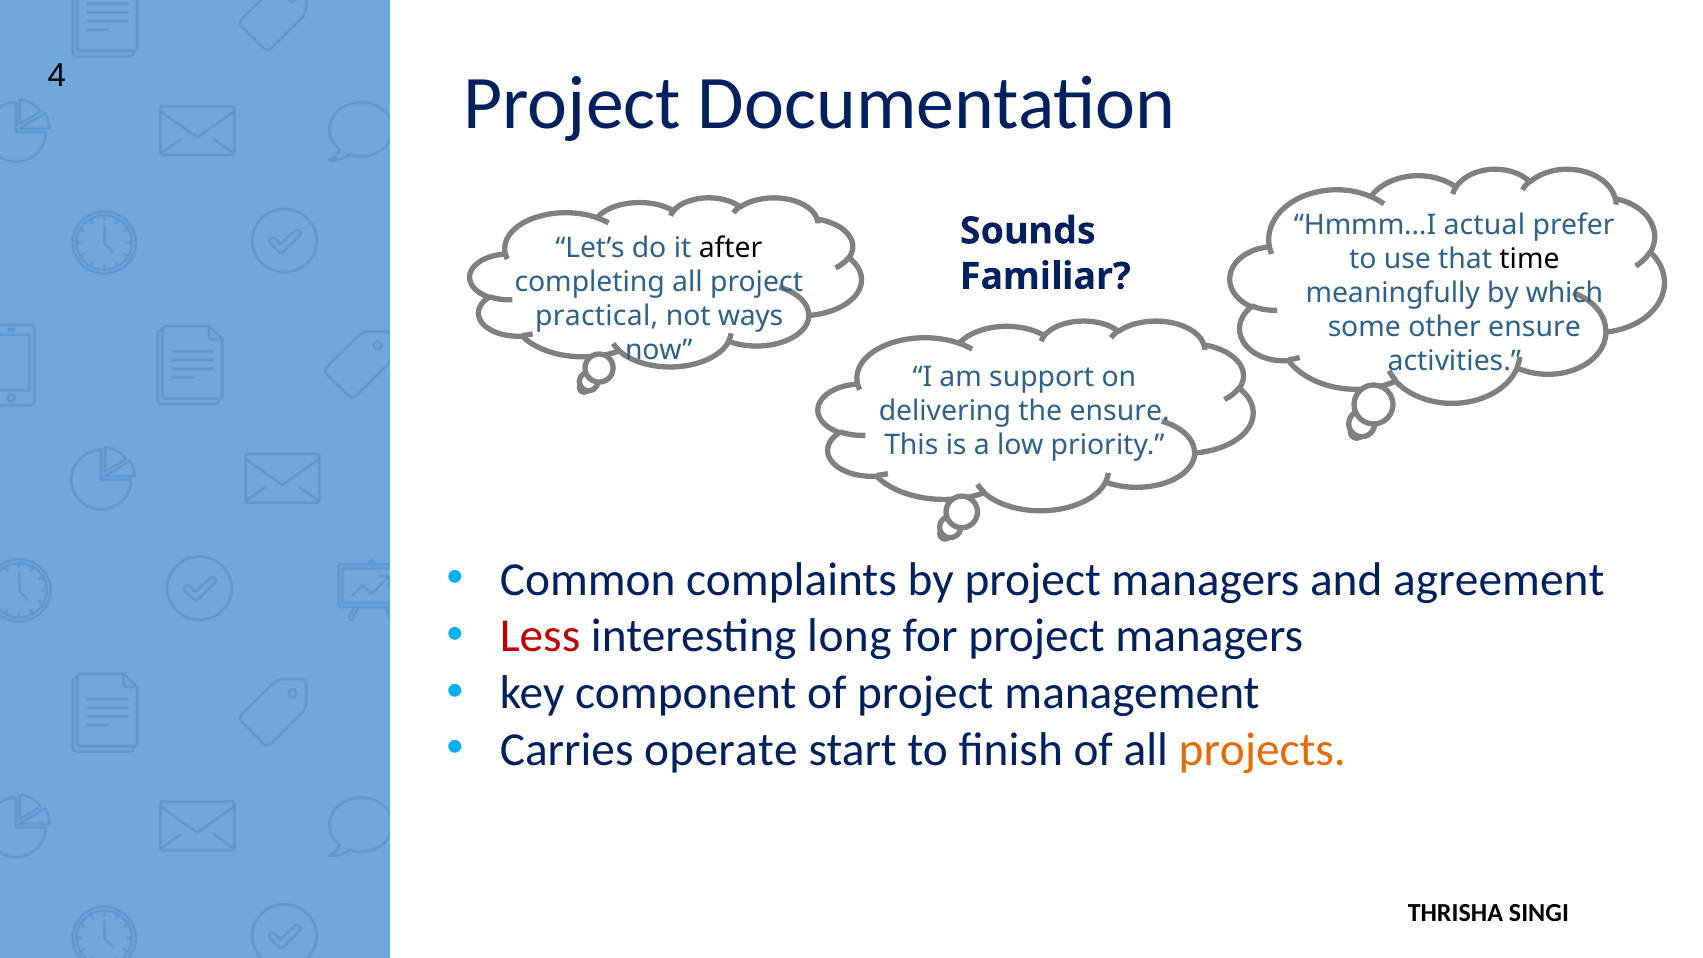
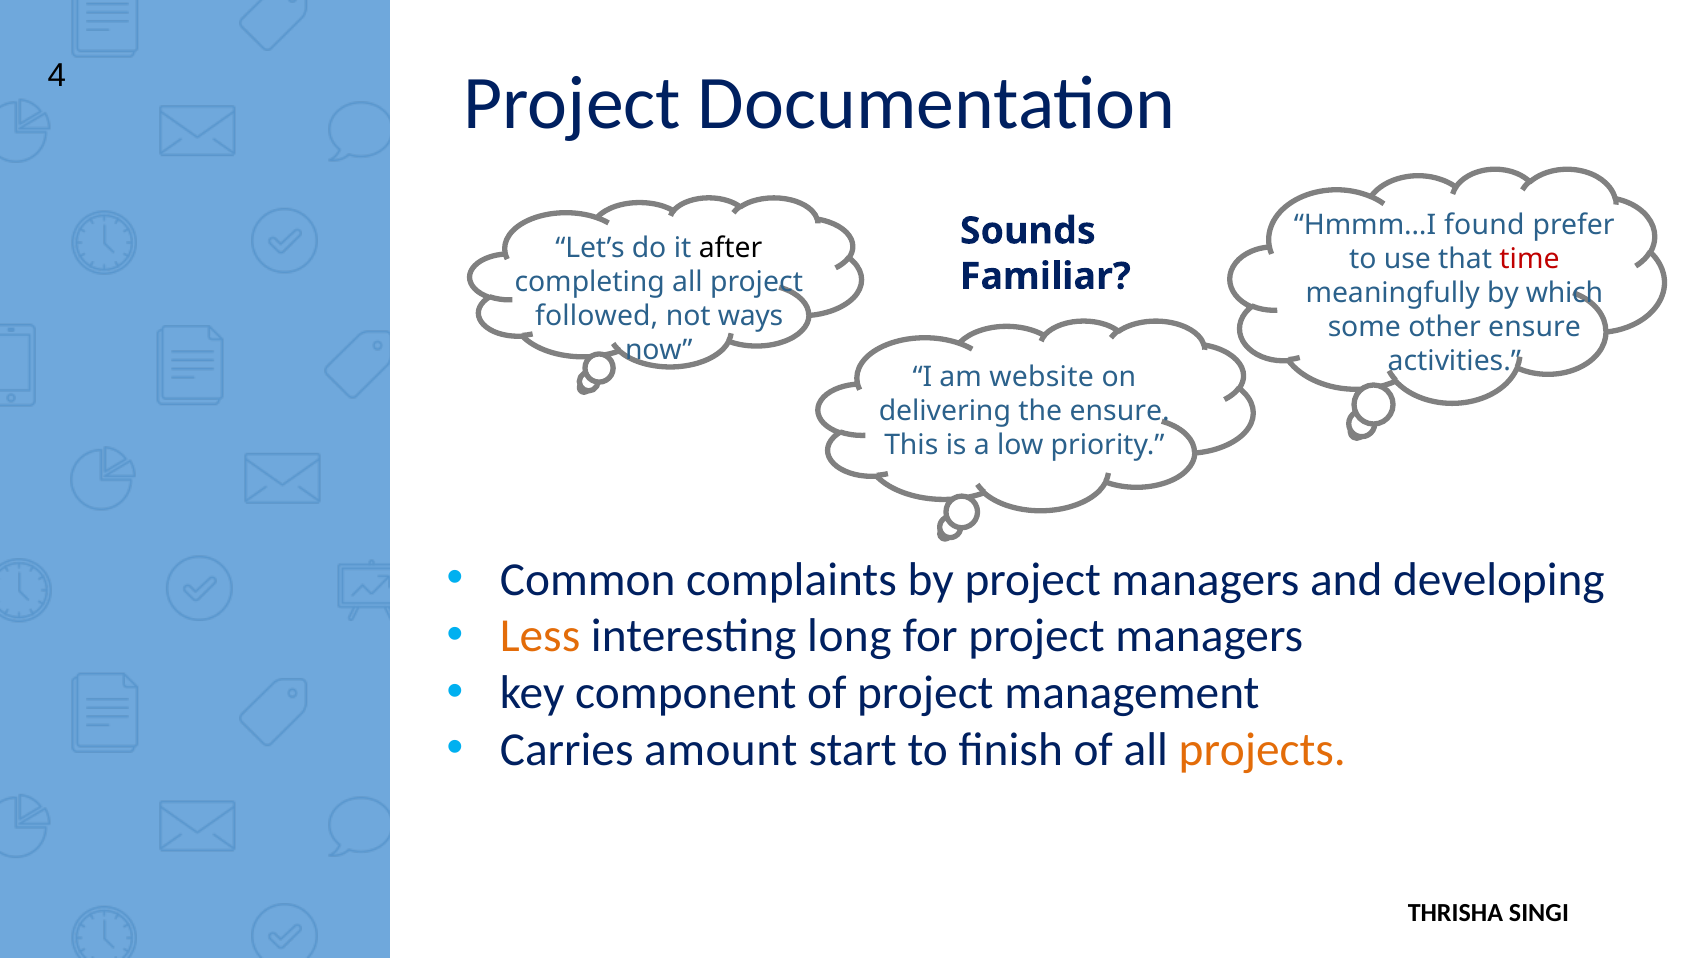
actual: actual -> found (1484, 225)
time colour: black -> red (1530, 259)
practical: practical -> followed (597, 316)
support: support -> website (1042, 377)
agreement: agreement -> developing (1499, 580)
Less colour: red -> orange (540, 636)
operate: operate -> amount (721, 750)
